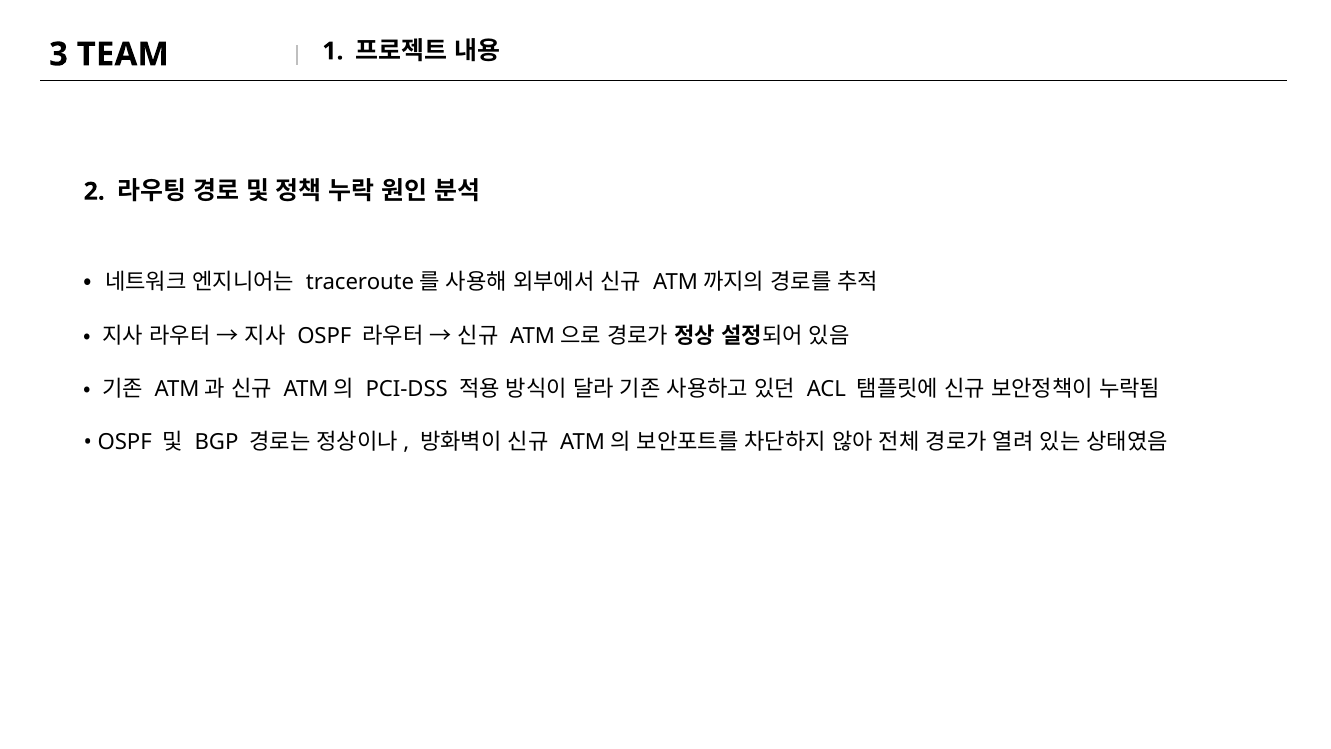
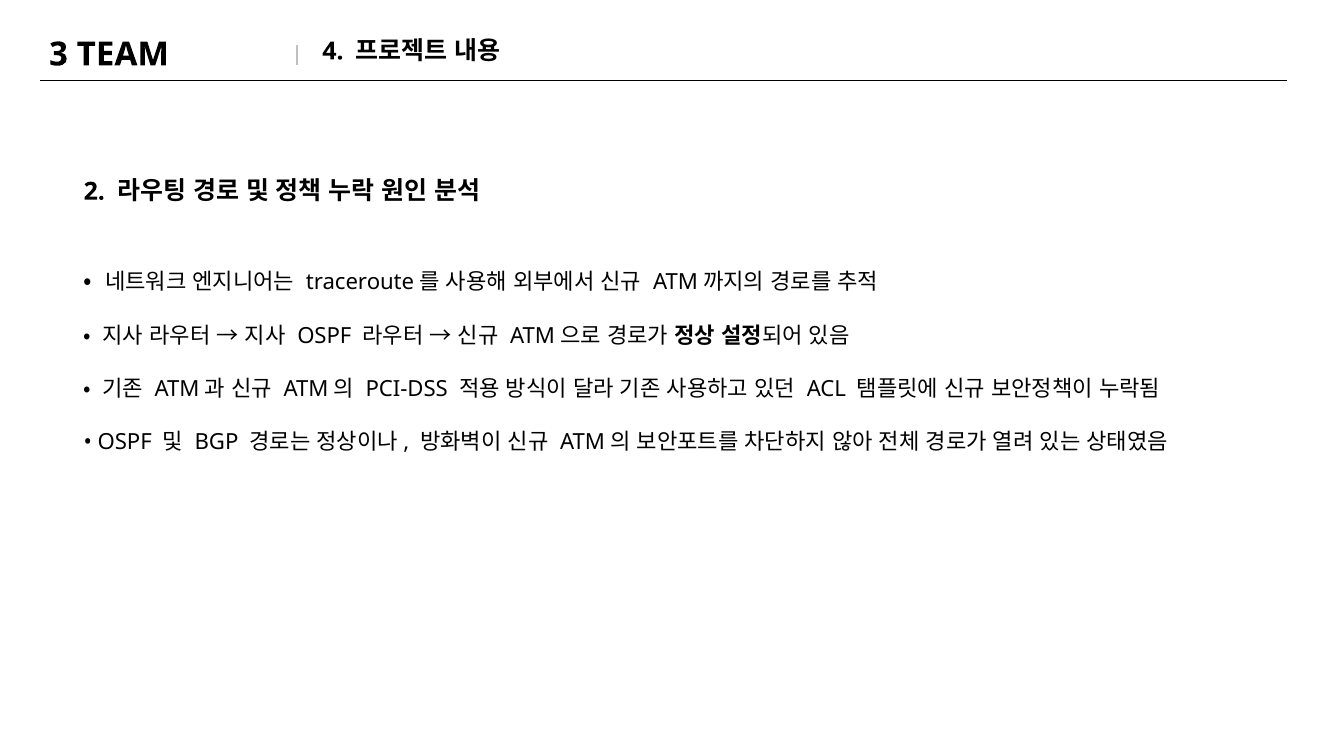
1: 1 -> 4 (333, 51)
